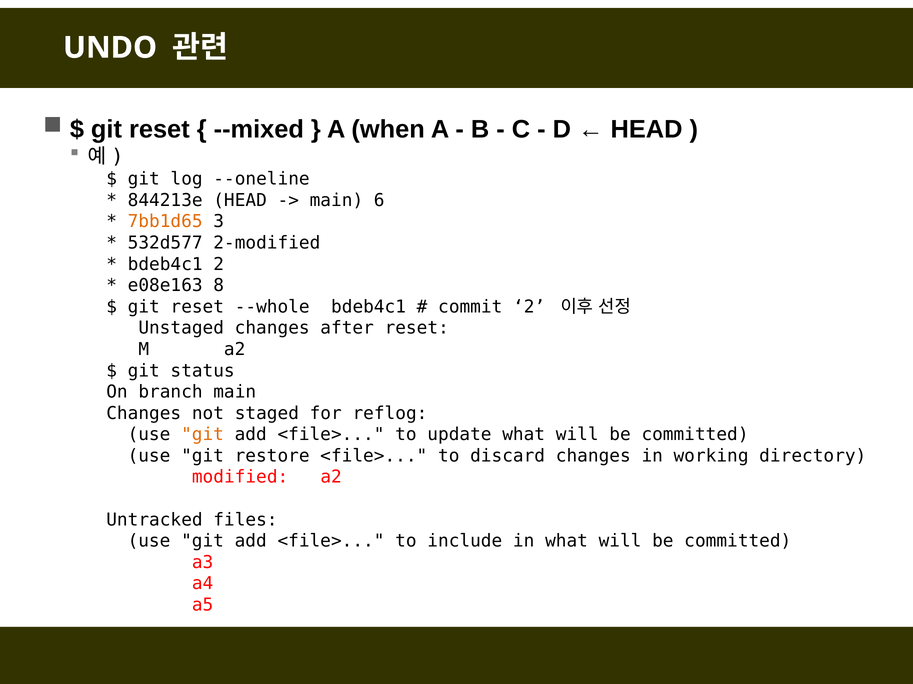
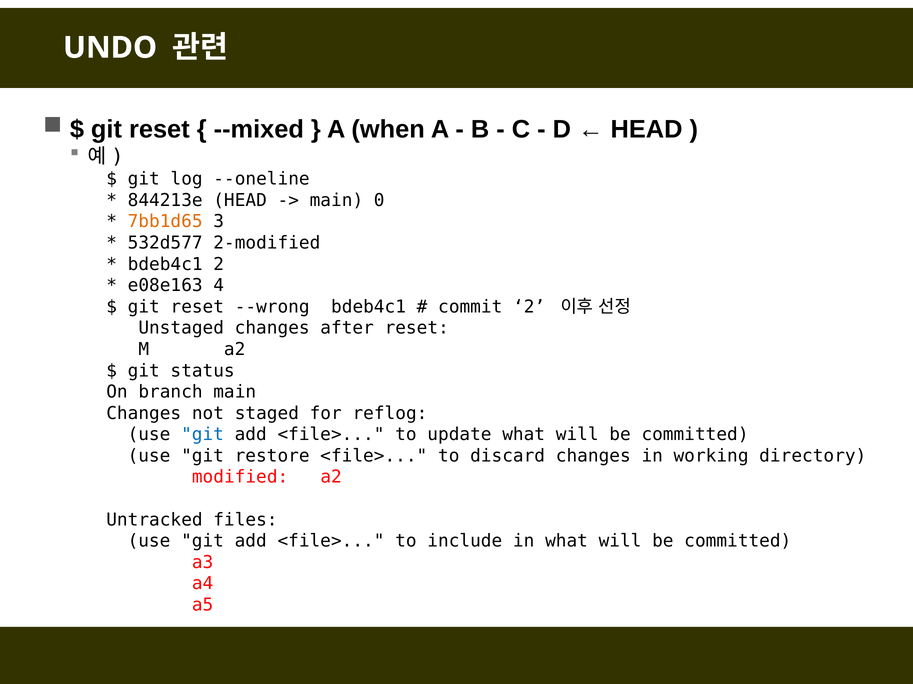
6: 6 -> 0 (379, 201)
8: 8 -> 4 (219, 286)
--whole: --whole -> --wrong (272, 307)
git colour: orange -> blue (203, 435)
